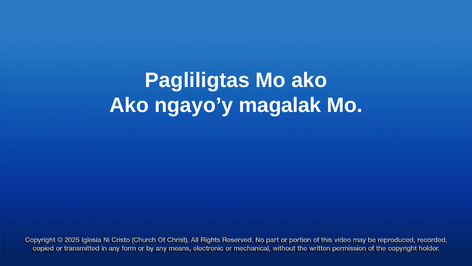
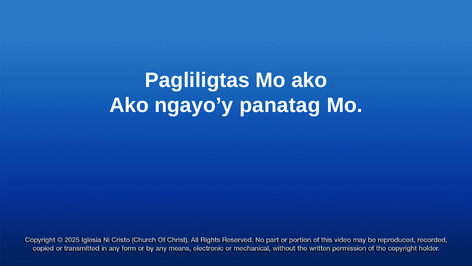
magalak: magalak -> panatag (280, 105)
